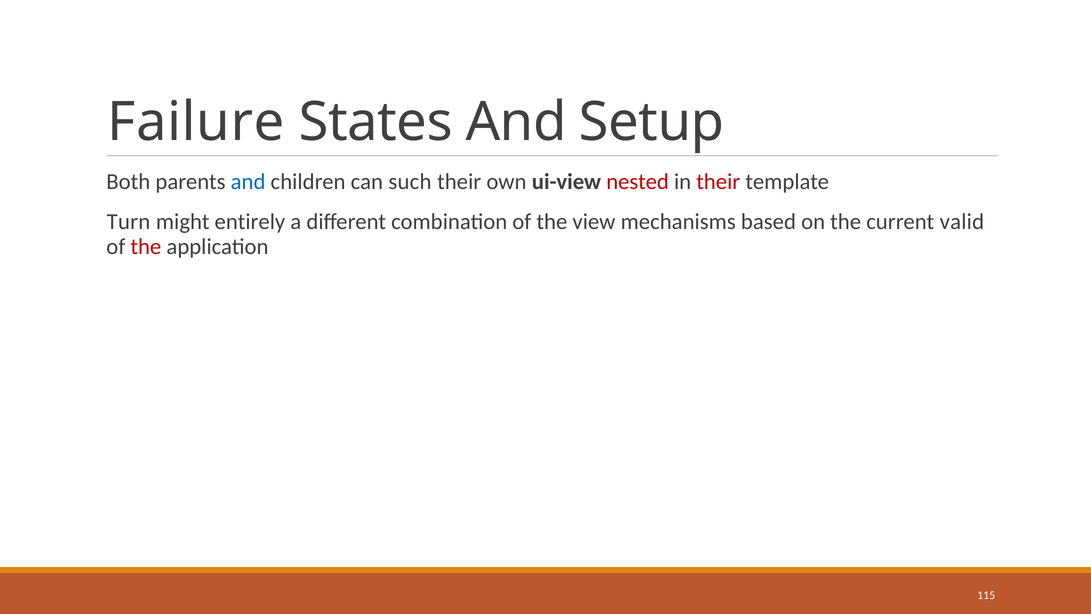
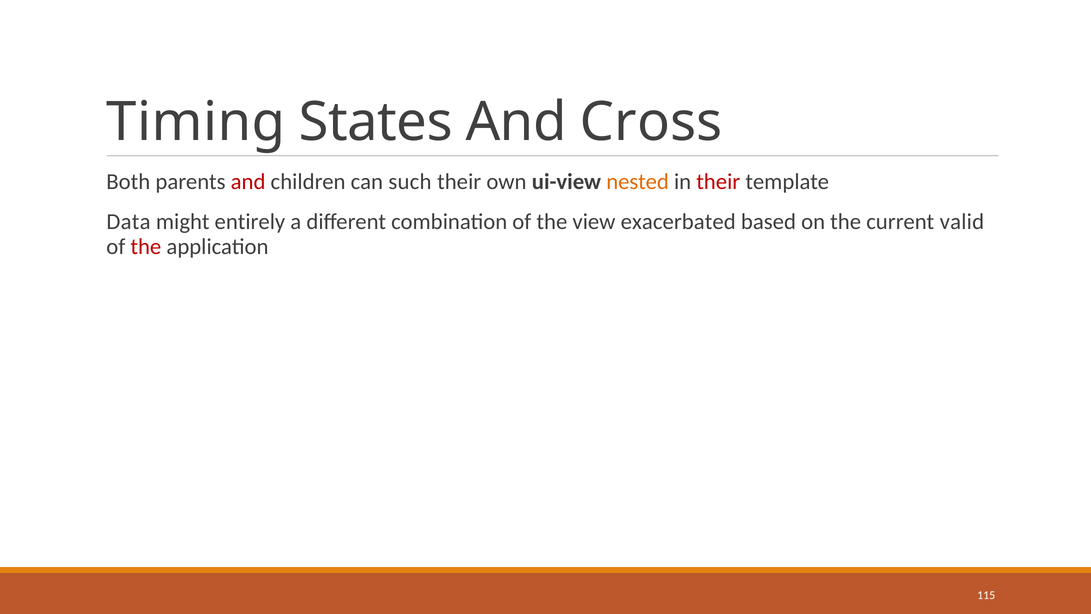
Failure: Failure -> Timing (196, 122)
Setup: Setup -> Cross (651, 122)
and colour: blue -> red (248, 181)
nested colour: red -> orange (638, 181)
Turn: Turn -> Data (129, 222)
mechanisms: mechanisms -> exacerbated (678, 222)
